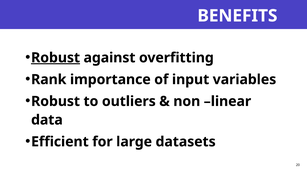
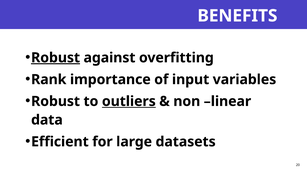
outliers underline: none -> present (129, 101)
